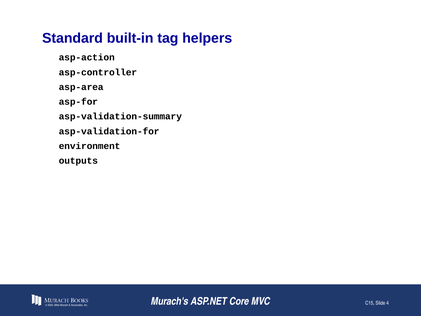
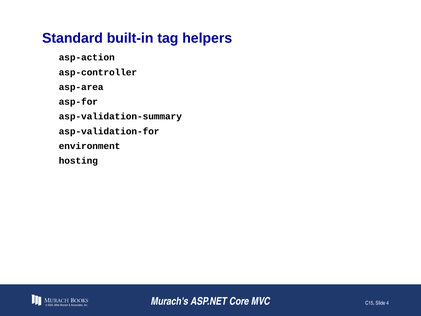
outputs: outputs -> hosting (78, 161)
